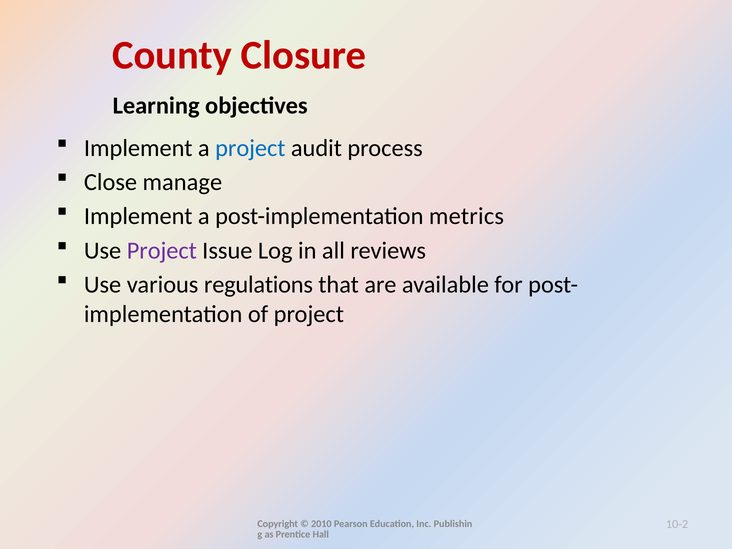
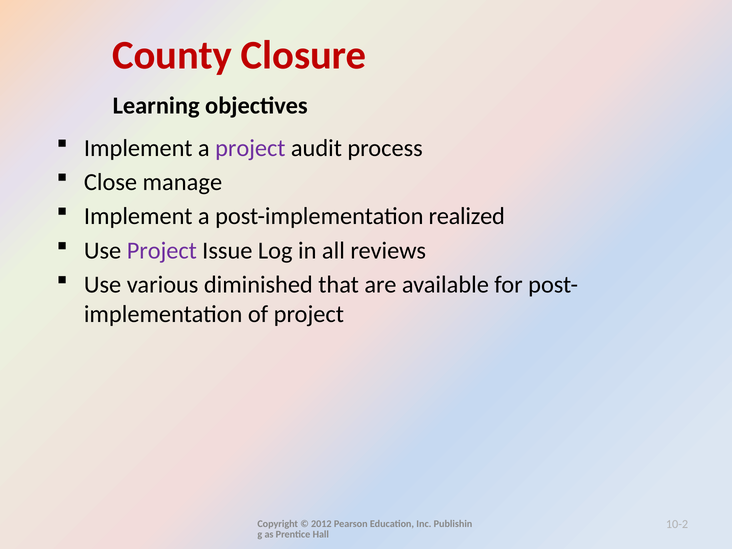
project colour: blue -> purple (250, 148)
metrics: metrics -> realized (467, 216)
regulations: regulations -> diminished (258, 285)
2010: 2010 -> 2012 (321, 524)
